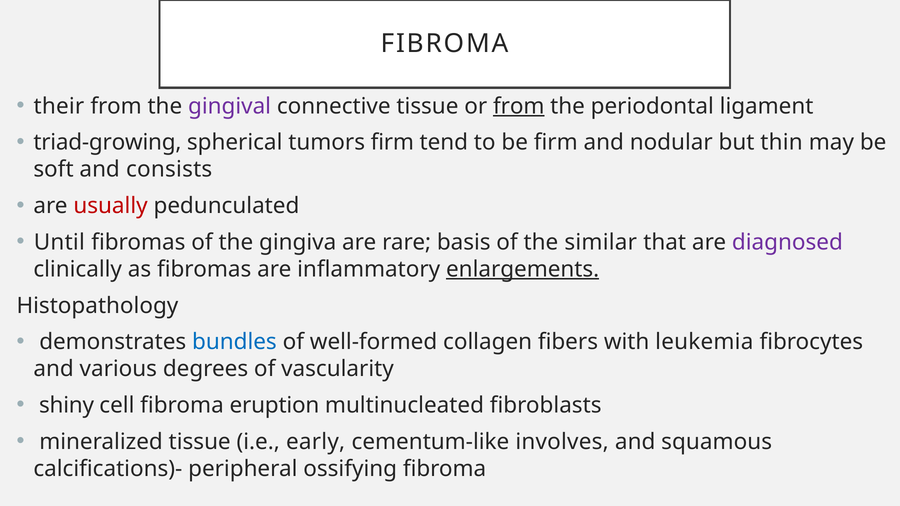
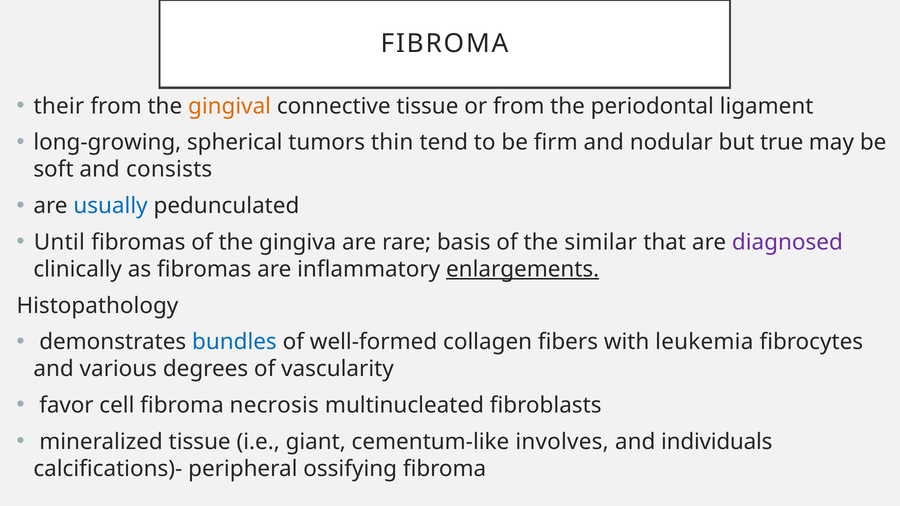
gingival colour: purple -> orange (230, 106)
from underline: present -> none (519, 106)
triad-growing: triad-growing -> long-growing (107, 143)
tumors firm: firm -> thin (392, 143)
thin: thin -> true (782, 143)
usually colour: red -> blue (111, 206)
shiny: shiny -> favor (66, 405)
eruption: eruption -> necrosis (274, 405)
early: early -> giant (316, 442)
squamous: squamous -> individuals (717, 442)
